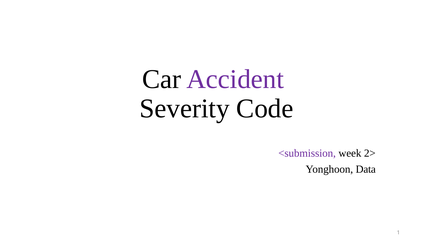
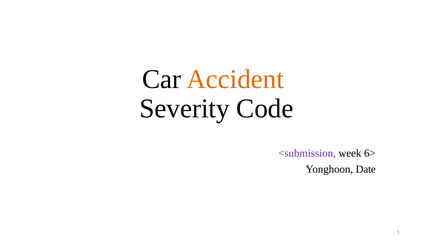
Accident colour: purple -> orange (235, 79)
2>: 2> -> 6> (370, 153)
Data: Data -> Date (366, 169)
